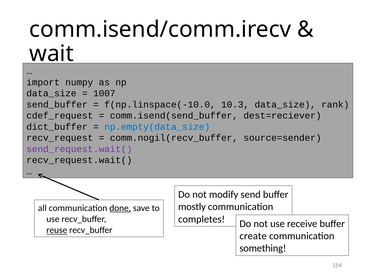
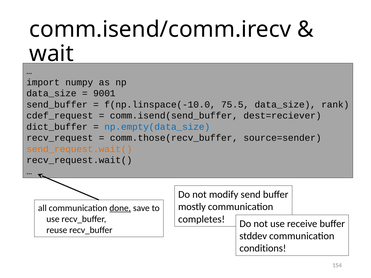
1007: 1007 -> 9001 (104, 93)
10.3: 10.3 -> 75.5 (235, 105)
comm.nogil(recv_buffer: comm.nogil(recv_buffer -> comm.those(recv_buffer (174, 138)
send_request.wait( colour: purple -> orange (79, 149)
reuse underline: present -> none (57, 230)
create: create -> stddev (253, 236)
something: something -> conditions (263, 249)
